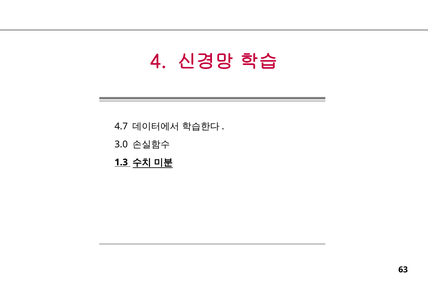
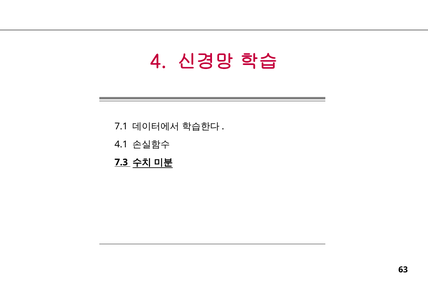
4.7: 4.7 -> 7.1 (121, 127)
3.0: 3.0 -> 4.1 (121, 144)
1.3: 1.3 -> 7.3 (121, 162)
